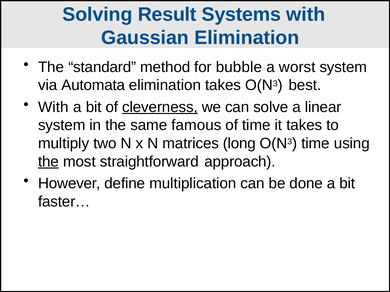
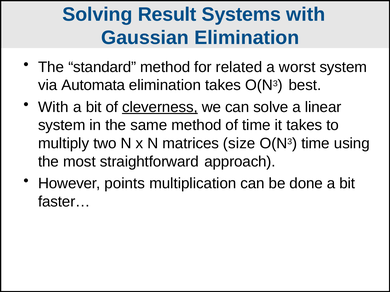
bubble: bubble -> related (239, 67)
same famous: famous -> method (197, 125)
long: long -> size (239, 144)
the underline: present -> none (48, 162)
define: define -> points (125, 184)
